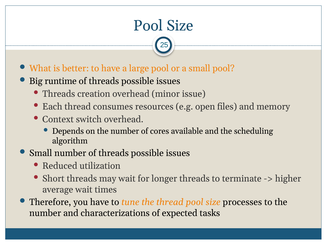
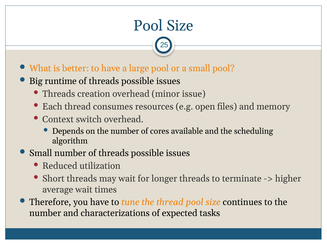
processes: processes -> continues (242, 202)
